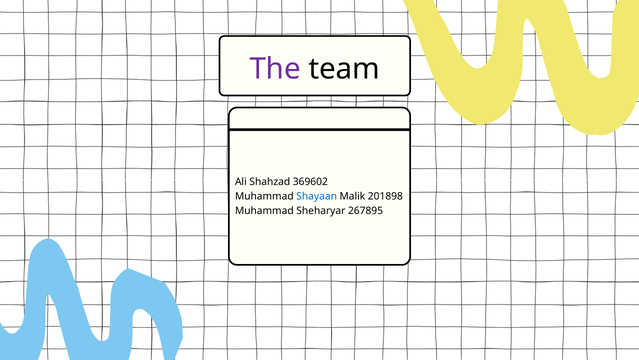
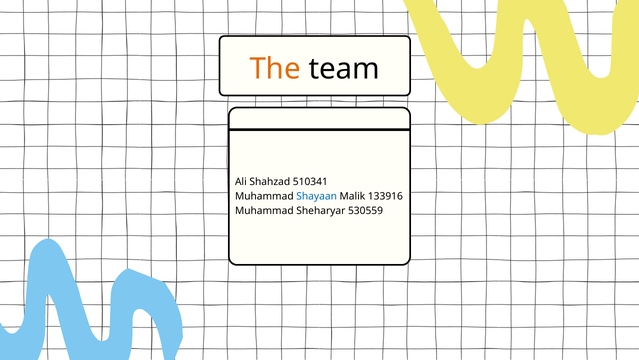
The colour: purple -> orange (275, 69)
369602: 369602 -> 510341 (310, 182)
201898: 201898 -> 133916 (385, 196)
267895: 267895 -> 530559 (366, 210)
